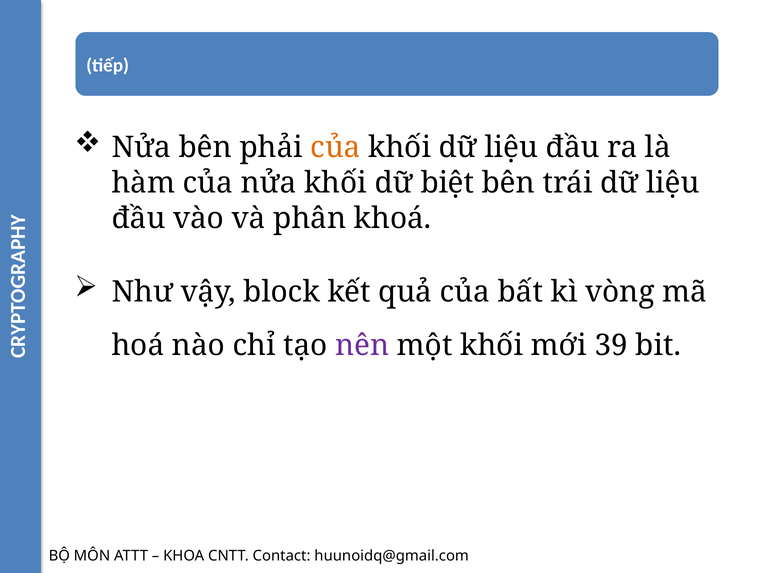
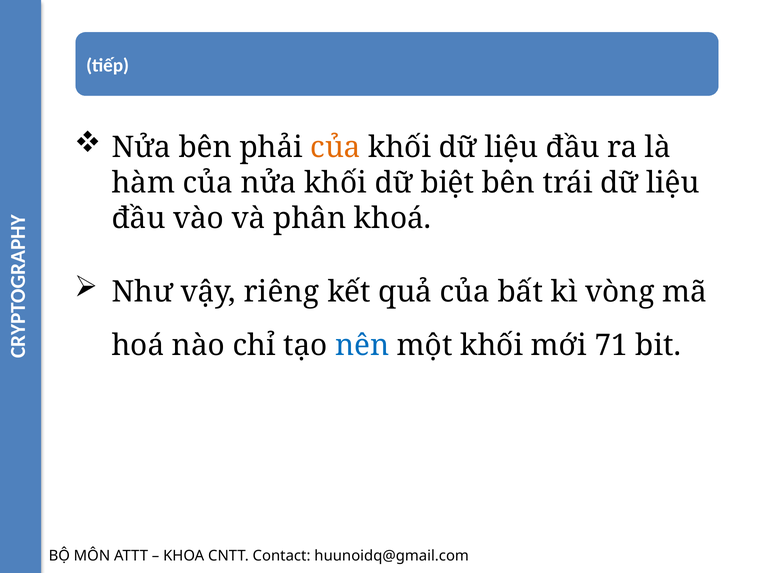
block: block -> riêng (281, 292)
nên colour: purple -> blue (362, 345)
39: 39 -> 71 (611, 345)
